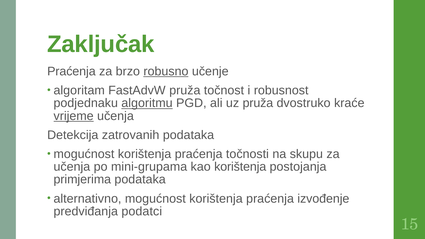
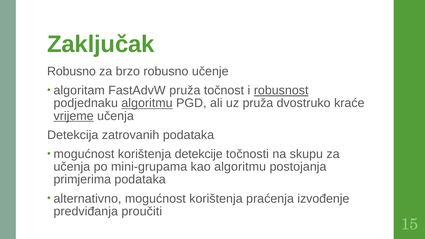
Praćenja: Praćenja -> Robusno (71, 71)
robusno underline: present -> none (166, 71)
robusnost underline: none -> present (281, 91)
praćenja: praćenja -> detekcije (199, 154)
kao korištenja: korištenja -> algoritmu (240, 167)
podatci: podatci -> proučiti (142, 211)
